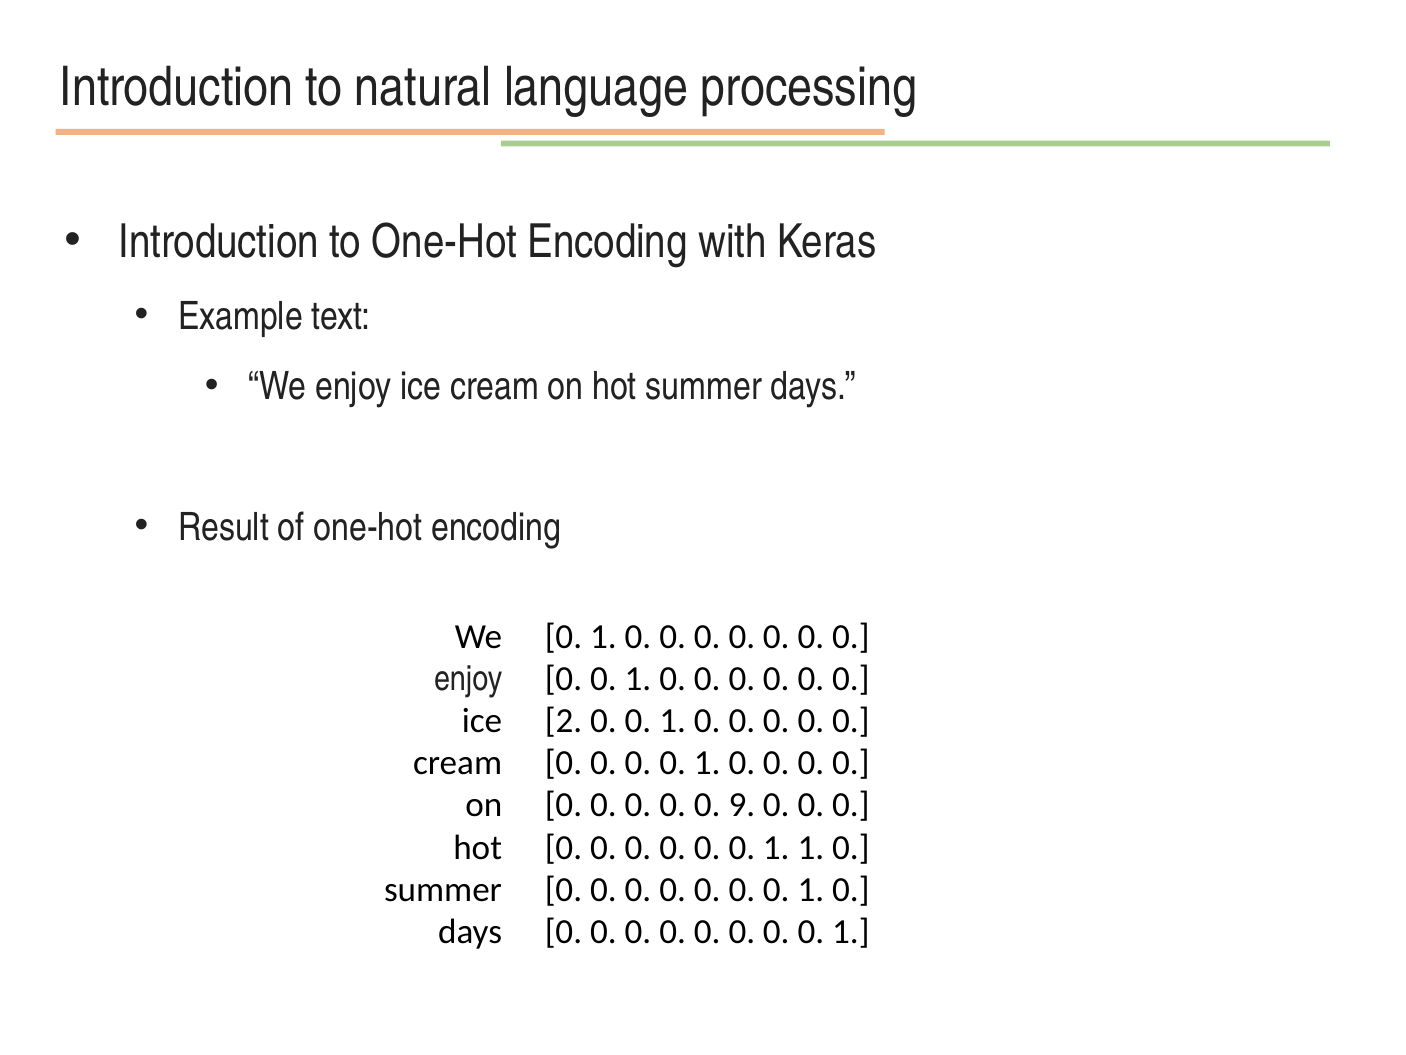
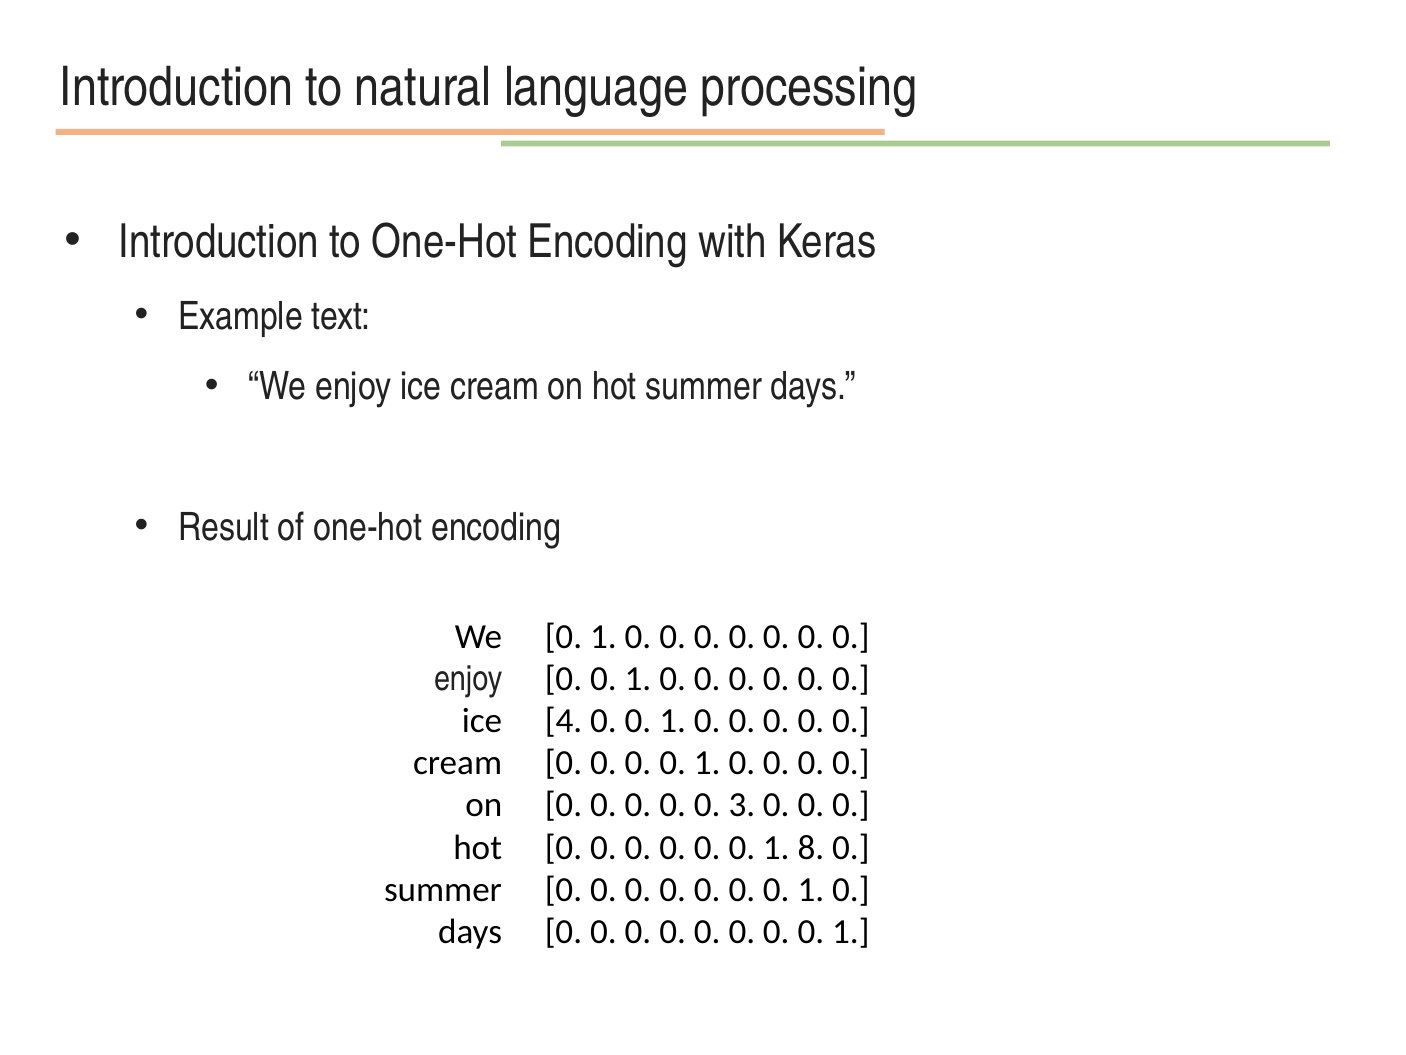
2: 2 -> 4 (564, 721)
9: 9 -> 3 (742, 805)
1 1: 1 -> 8 (811, 847)
